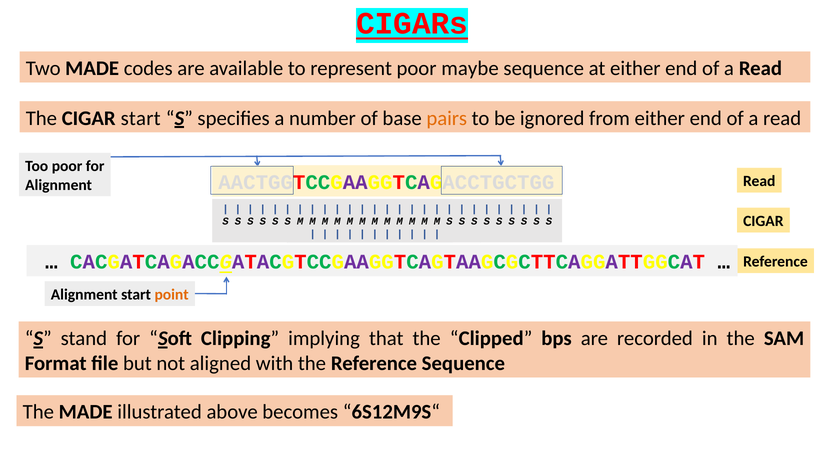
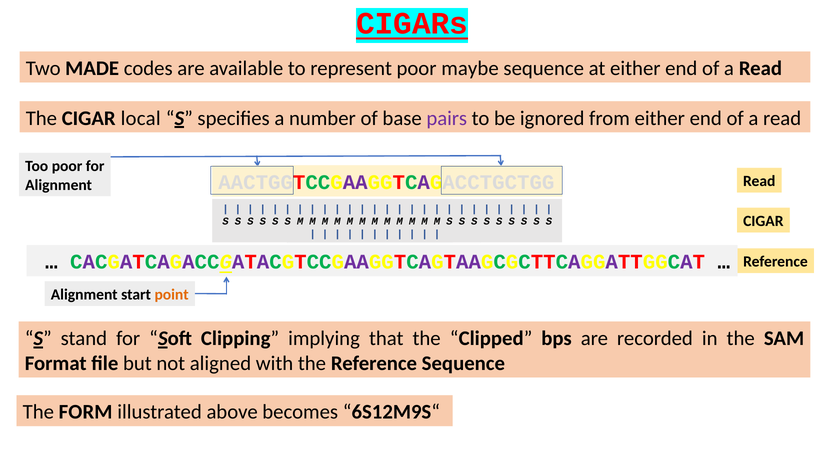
CIGAR start: start -> local (141, 118)
pairs colour: orange -> purple (447, 118)
The MADE: MADE -> FORM (86, 412)
